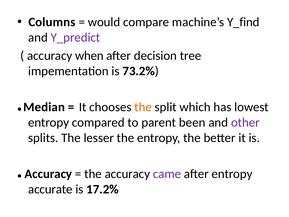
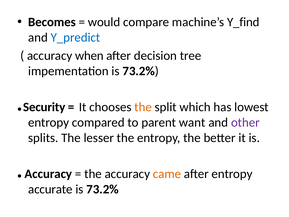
Columns: Columns -> Becomes (52, 22)
Y_predict colour: purple -> blue (75, 38)
Median: Median -> Security (44, 107)
been: been -> want (192, 122)
came colour: purple -> orange (167, 174)
17.2%: 17.2% -> 73.2% (103, 189)
